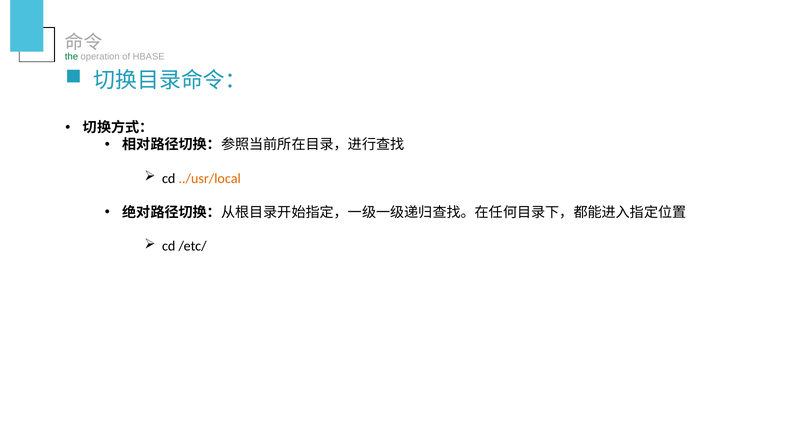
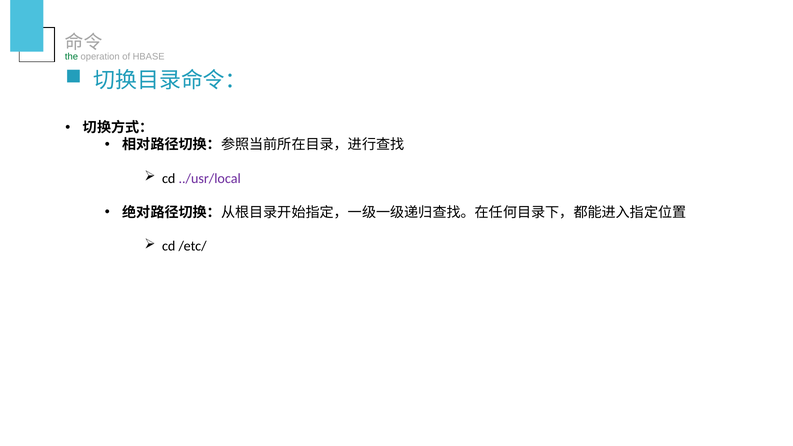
../usr/local colour: orange -> purple (210, 179)
